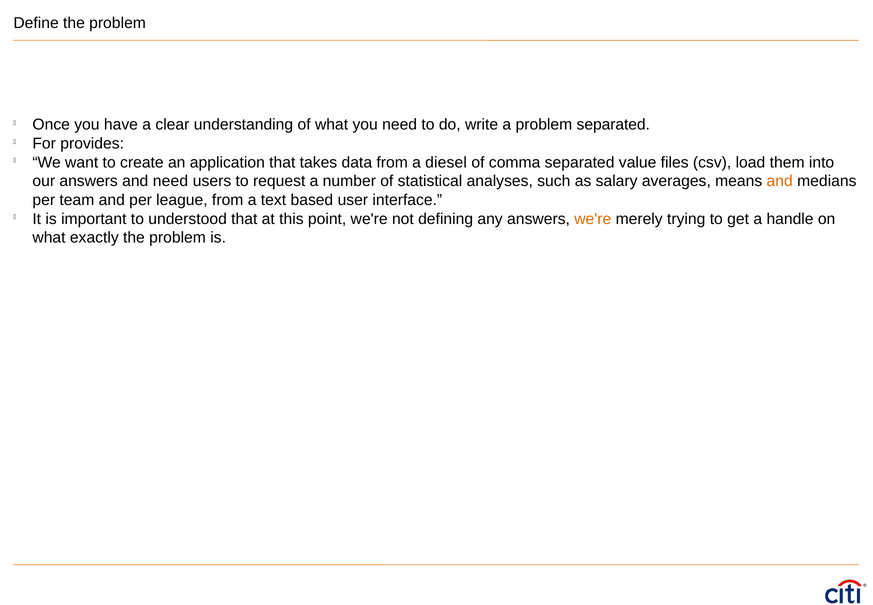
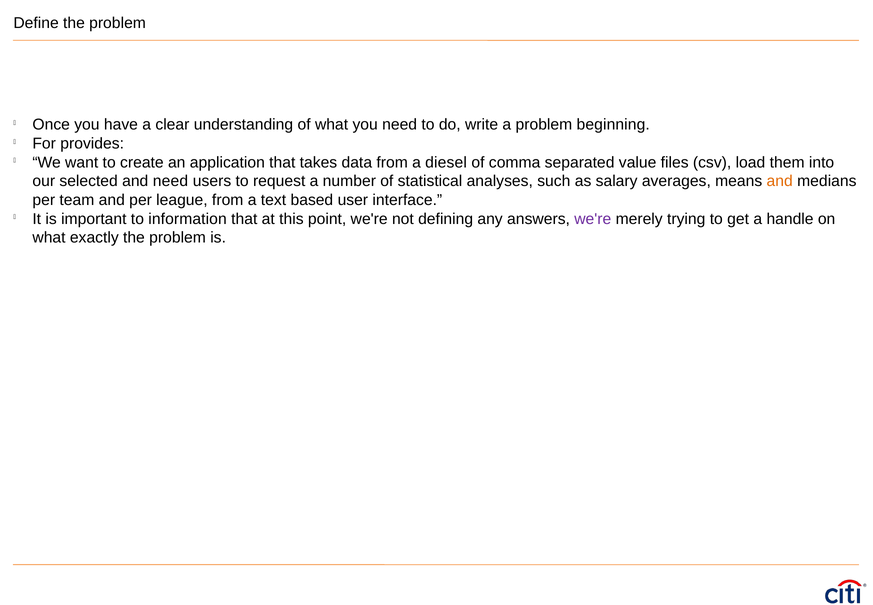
problem separated: separated -> beginning (613, 125)
our answers: answers -> selected (89, 181)
understood: understood -> information (188, 219)
we're colour: orange -> purple (593, 219)
